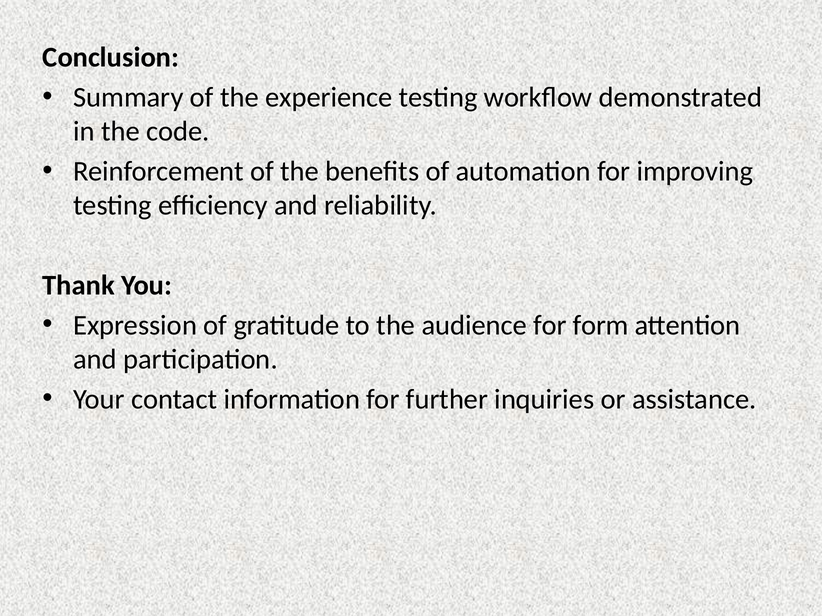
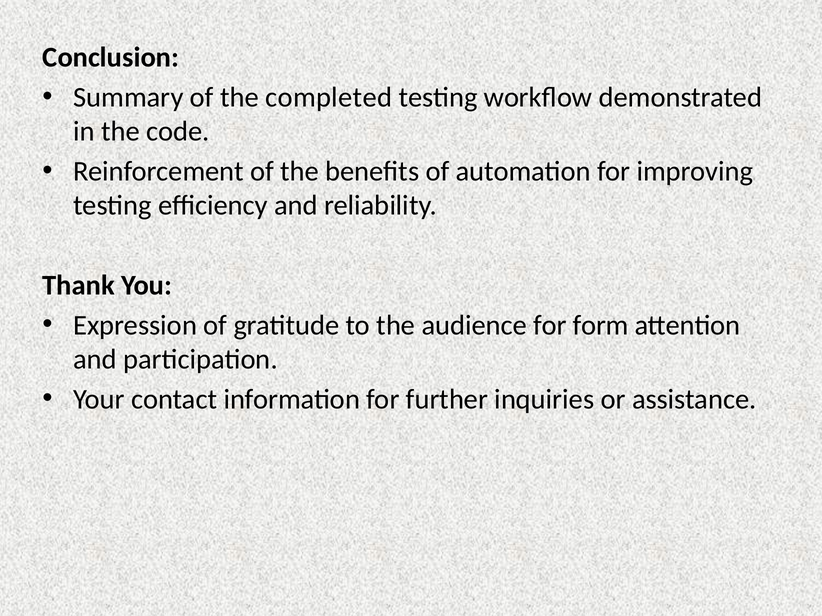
experience: experience -> completed (329, 97)
